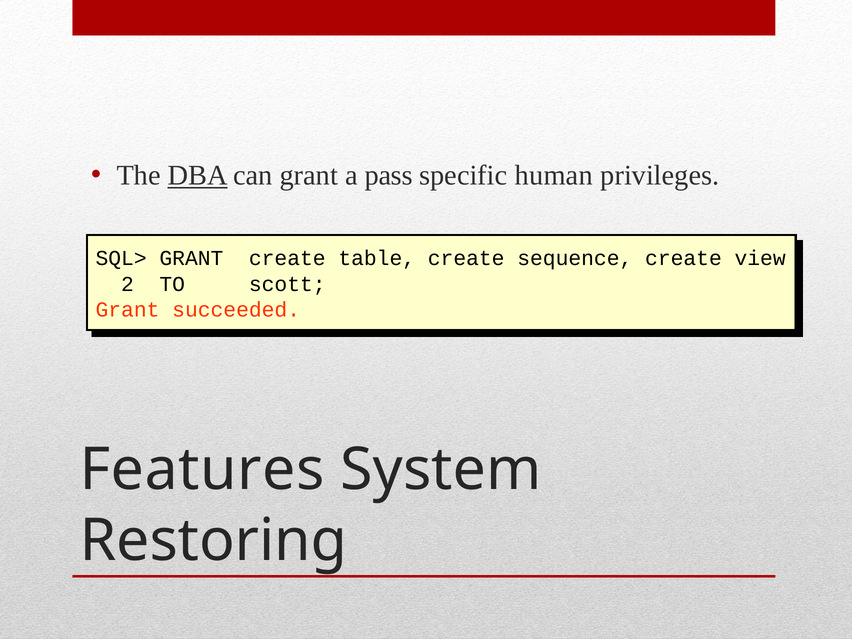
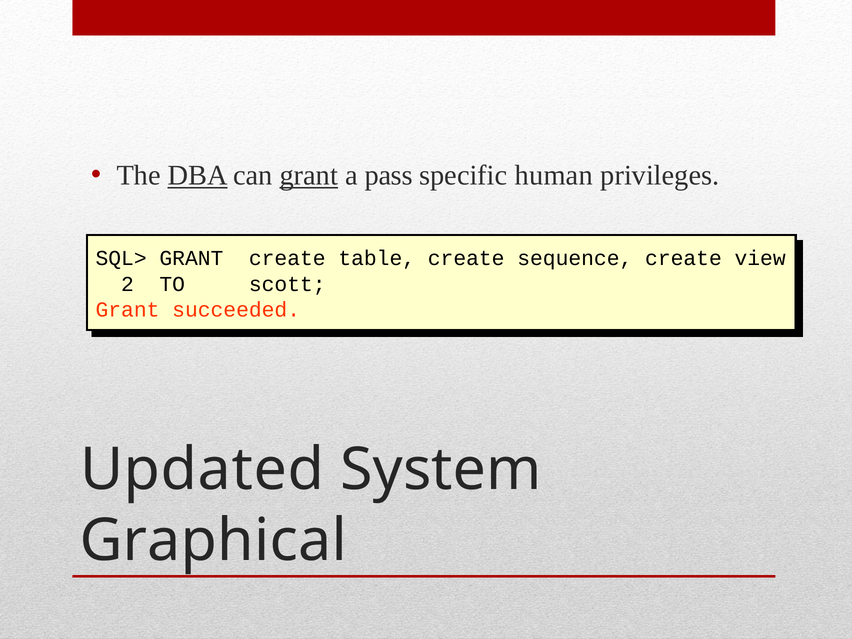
grant underline: none -> present (309, 176)
Features: Features -> Updated (202, 470)
Restoring: Restoring -> Graphical (213, 541)
